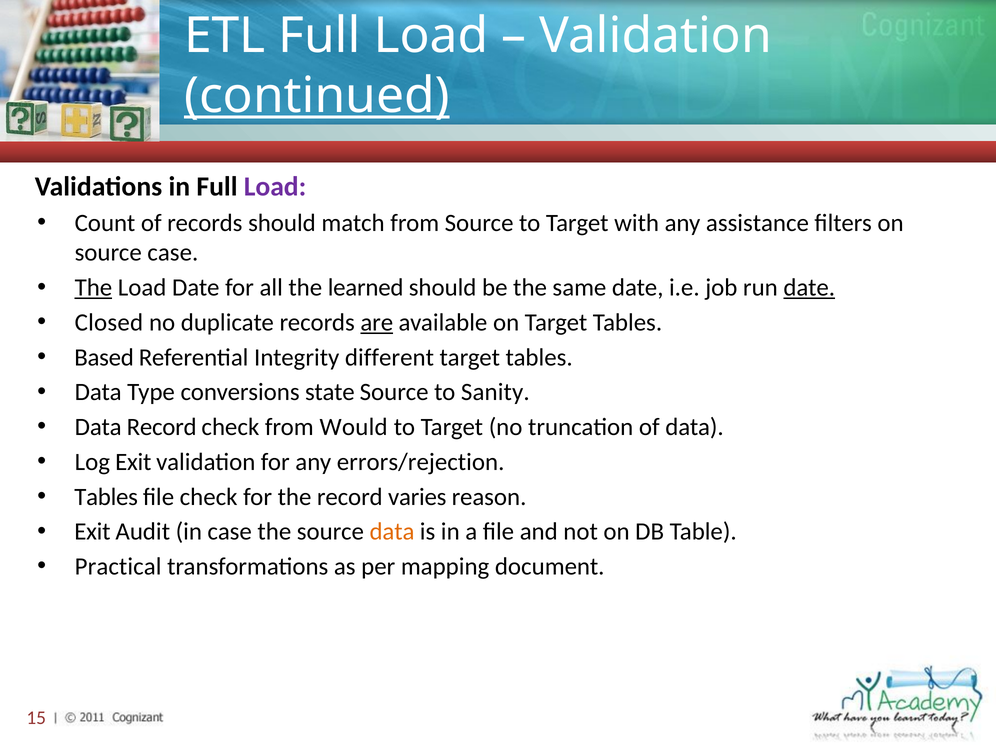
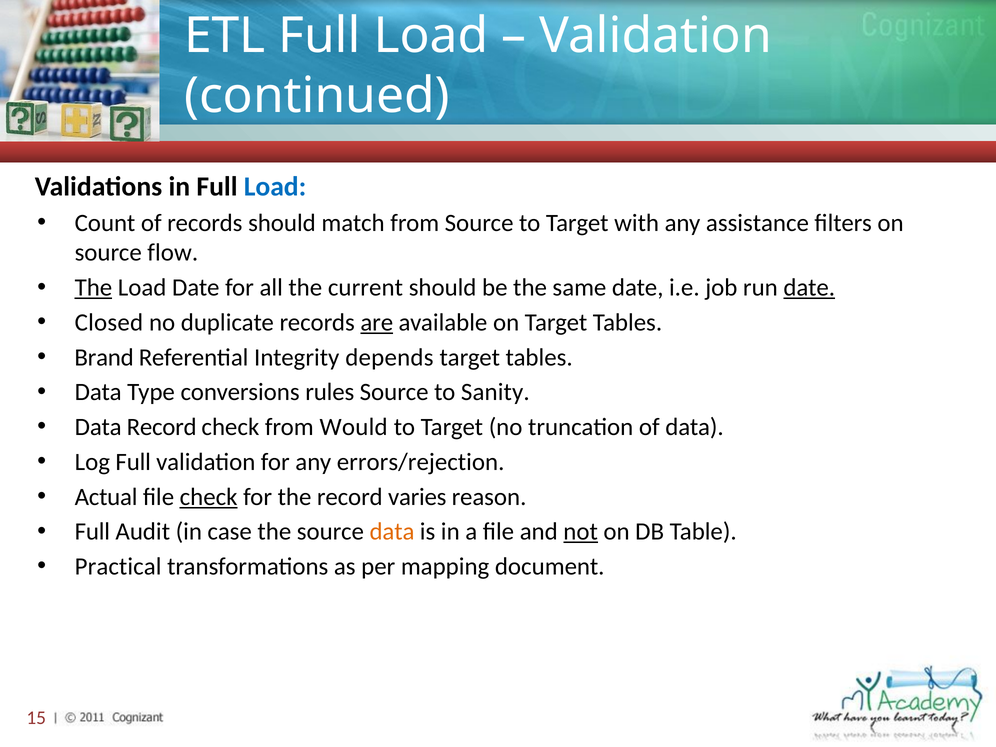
continued underline: present -> none (317, 96)
Load colour: purple -> blue (275, 187)
source case: case -> flow (173, 253)
learned: learned -> current (365, 288)
Based: Based -> Brand (104, 357)
different: different -> depends (389, 357)
state: state -> rules (330, 392)
Log Exit: Exit -> Full (133, 462)
Tables: Tables -> Actual (106, 497)
check underline: none -> present (209, 497)
Exit: Exit -> Full (92, 532)
not underline: none -> present (581, 532)
